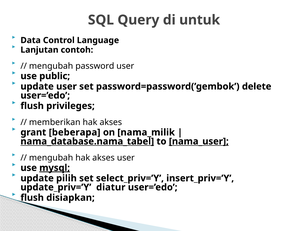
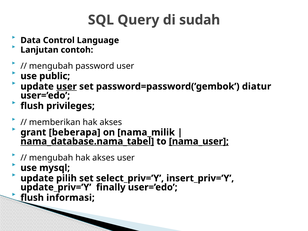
untuk: untuk -> sudah (200, 20)
user underline: none -> present (66, 86)
delete: delete -> diatur (257, 86)
mysql underline: present -> none (55, 168)
diatur: diatur -> finally (111, 187)
disiapkan: disiapkan -> informasi (70, 198)
